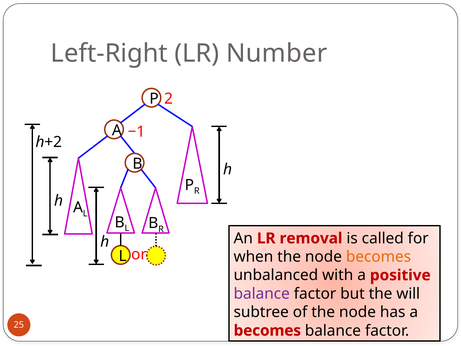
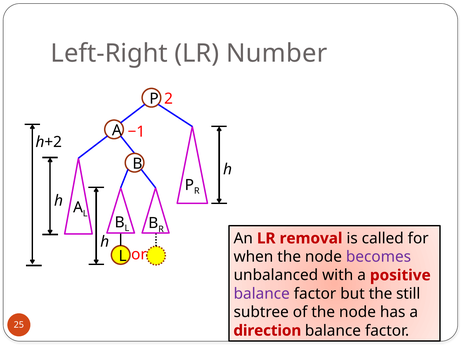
becomes colour: orange -> purple (378, 257)
will: will -> still (408, 293)
becomes: becomes -> direction (267, 330)
